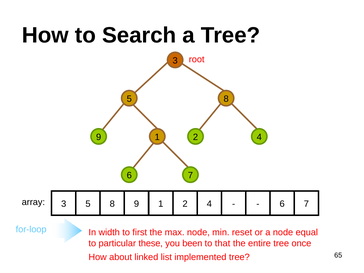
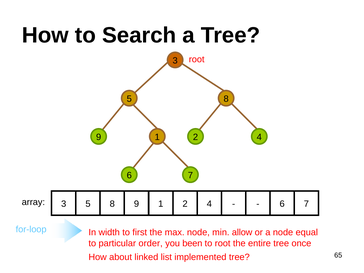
reset: reset -> allow (242, 232)
these: these -> order (151, 243)
to that: that -> root (223, 243)
